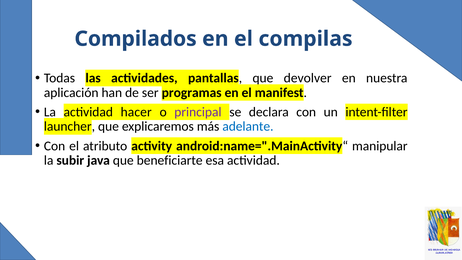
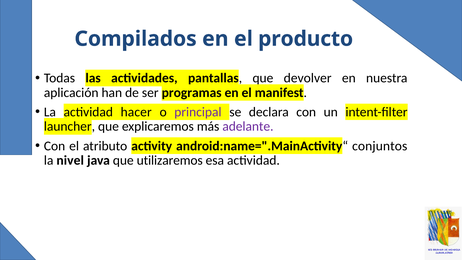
compilas: compilas -> producto (306, 39)
adelante colour: blue -> purple (248, 126)
manipular: manipular -> conjuntos (380, 146)
subir: subir -> nivel (70, 160)
beneficiarte: beneficiarte -> utilizaremos (170, 160)
